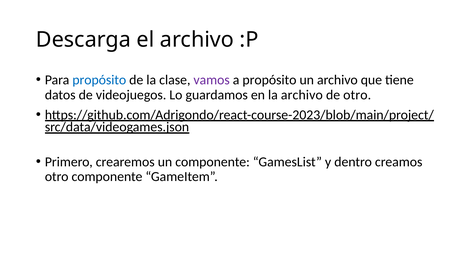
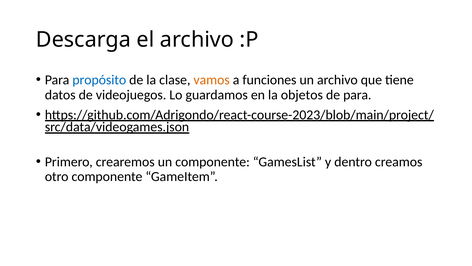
vamos colour: purple -> orange (212, 80)
a propósito: propósito -> funciones (269, 80)
la archivo: archivo -> objetos (302, 95)
de otro: otro -> para (357, 95)
